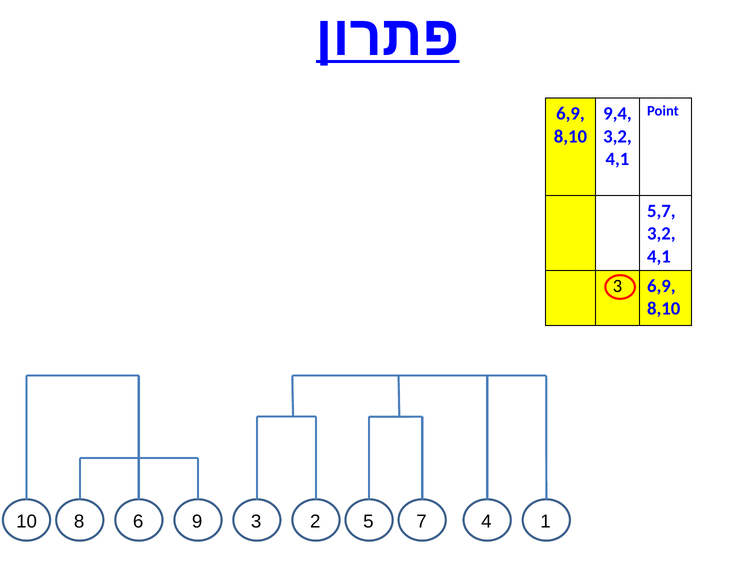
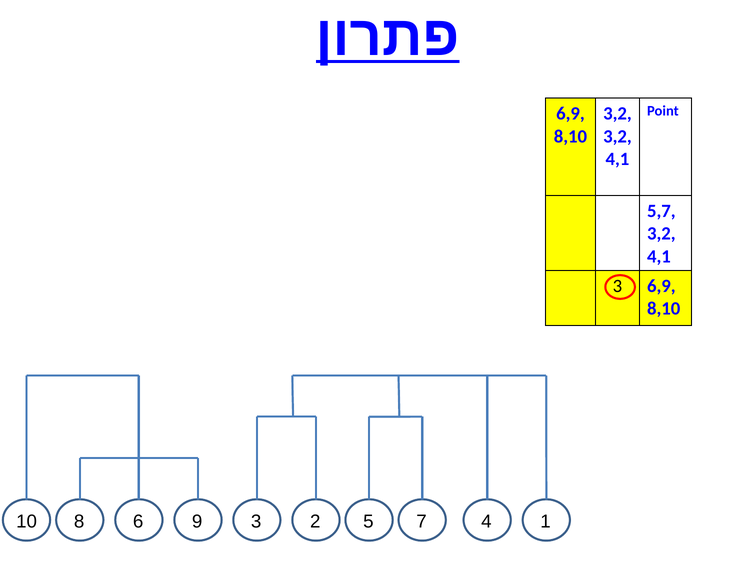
9,4: 9,4 -> 3,2 (617, 114)
